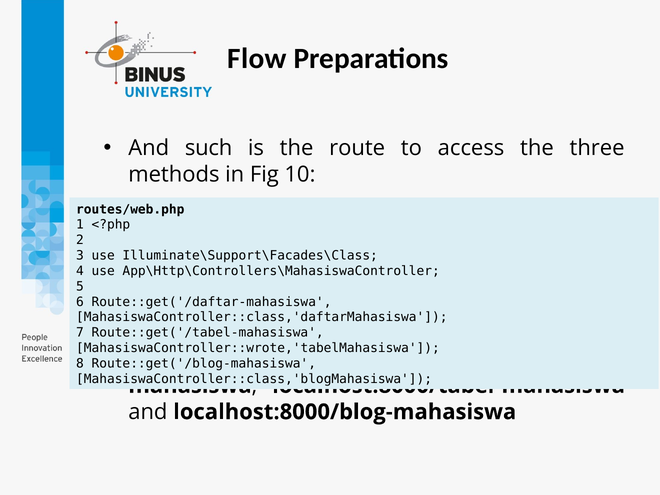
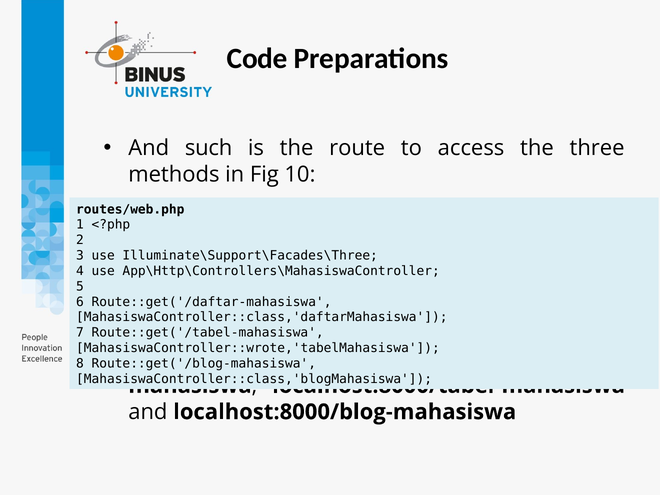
Flow: Flow -> Code (257, 59)
Illuminate\Support\Facades\Class: Illuminate\Support\Facades\Class -> Illuminate\Support\Facades\Three (250, 256)
